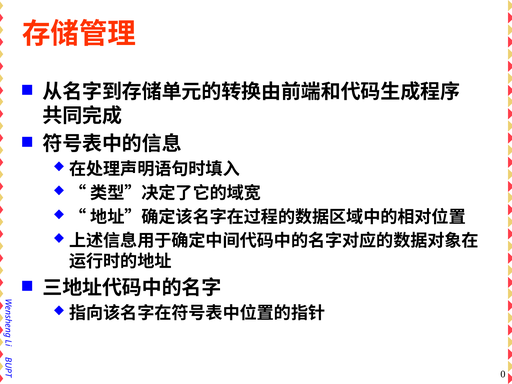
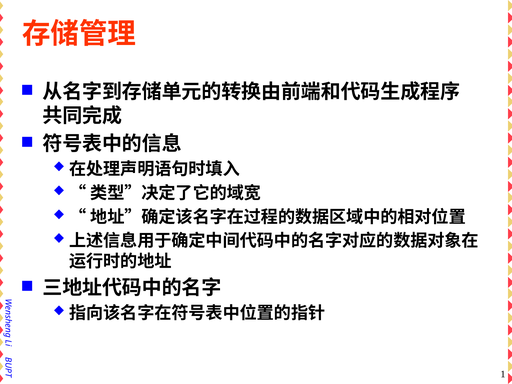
0: 0 -> 1 (503, 374)
